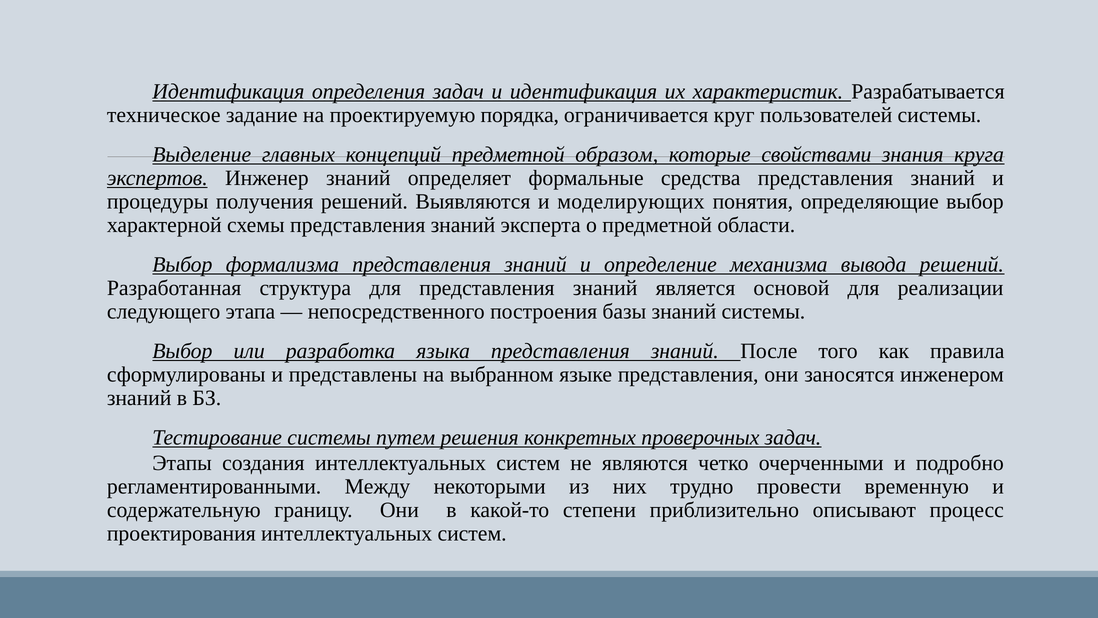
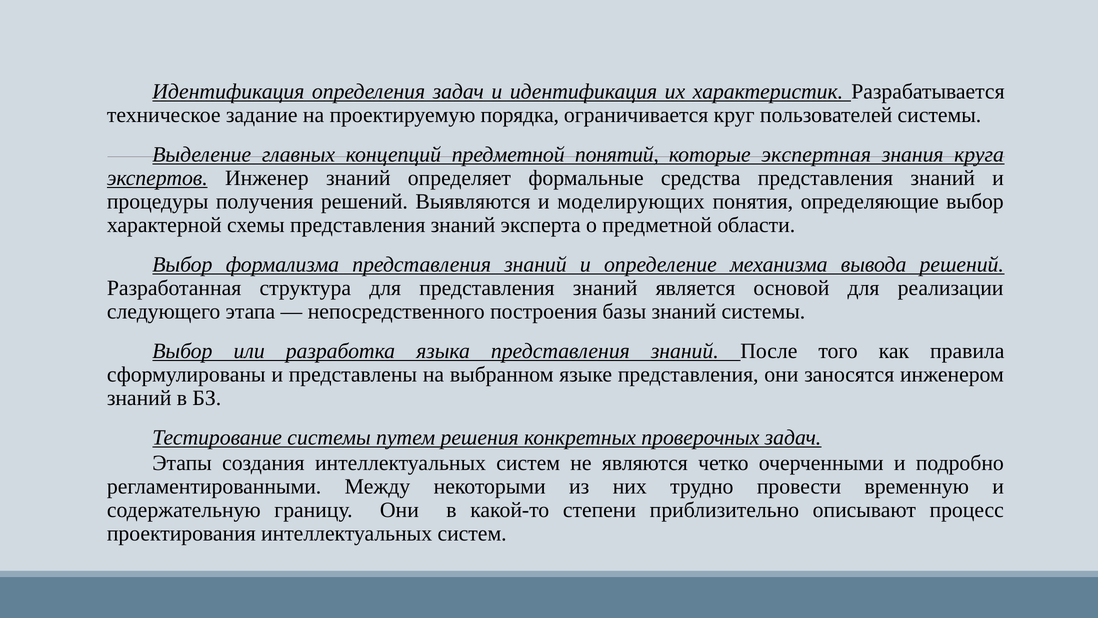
образом: образом -> понятий (617, 154)
свойствами: свойствами -> экспертная (816, 154)
